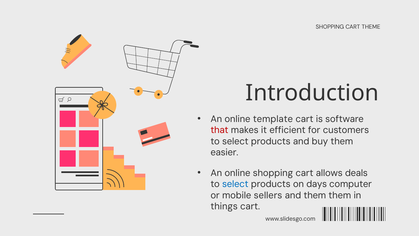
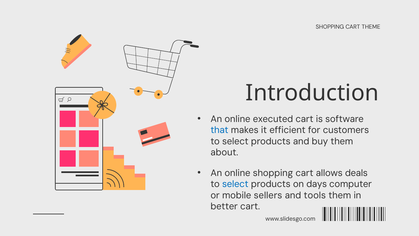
template: template -> executed (273, 119)
that colour: red -> blue (219, 130)
easier: easier -> about (224, 152)
and them: them -> tools (315, 195)
things: things -> better (224, 206)
